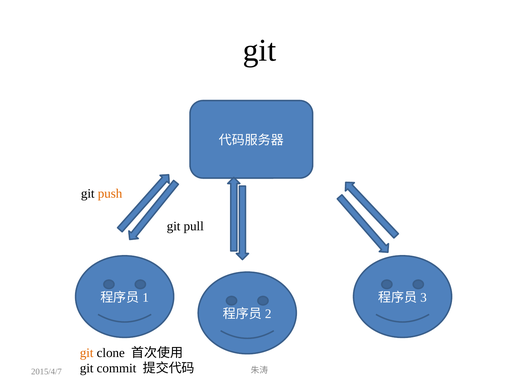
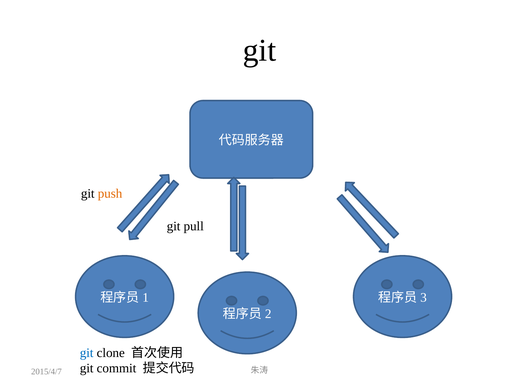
git colour: orange -> blue (87, 353)
